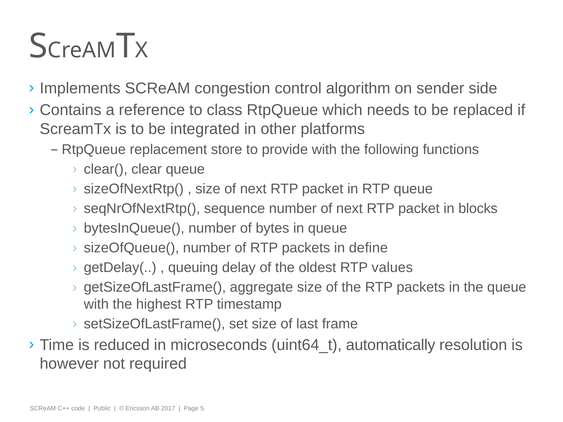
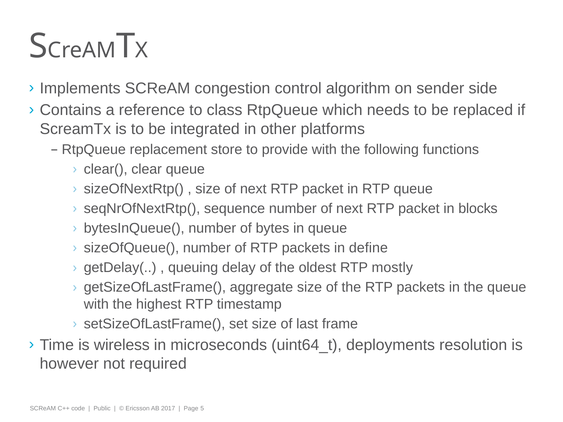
values: values -> mostly (392, 268)
reduced: reduced -> wireless (122, 345)
automatically: automatically -> deployments (391, 345)
